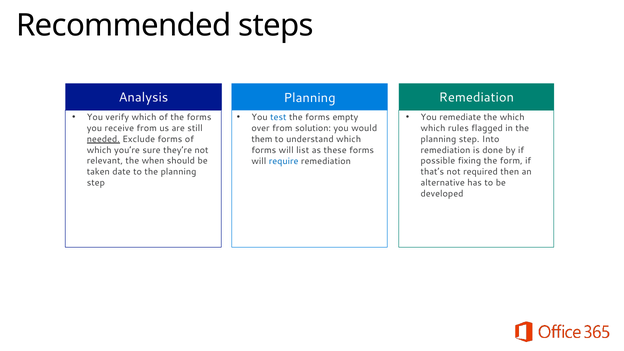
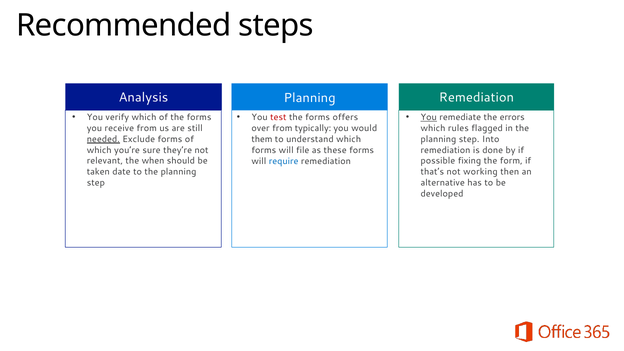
You underline: none -> present (429, 117)
the which: which -> errors (512, 117)
test colour: blue -> red (278, 117)
empty: empty -> offers (345, 117)
solution: solution -> typically (313, 128)
list: list -> file (303, 150)
required: required -> working (480, 172)
